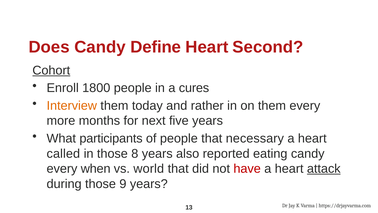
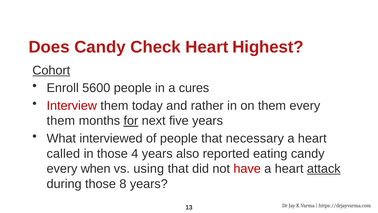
Define: Define -> Check (156, 47)
Second: Second -> Highest (268, 47)
1800: 1800 -> 5600 (96, 88)
Interview colour: orange -> red (72, 105)
more: more -> them (61, 121)
for underline: none -> present (131, 121)
participants: participants -> interviewed (111, 138)
8: 8 -> 4 (135, 153)
world: world -> using (149, 168)
9: 9 -> 8 (123, 184)
